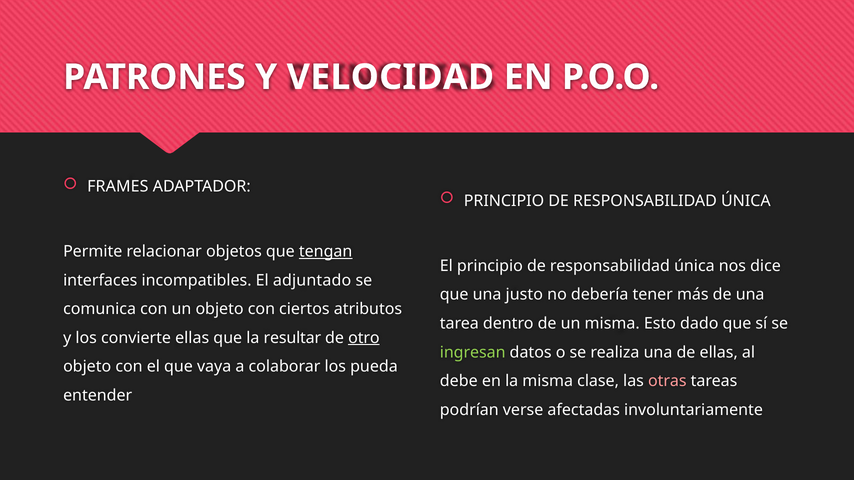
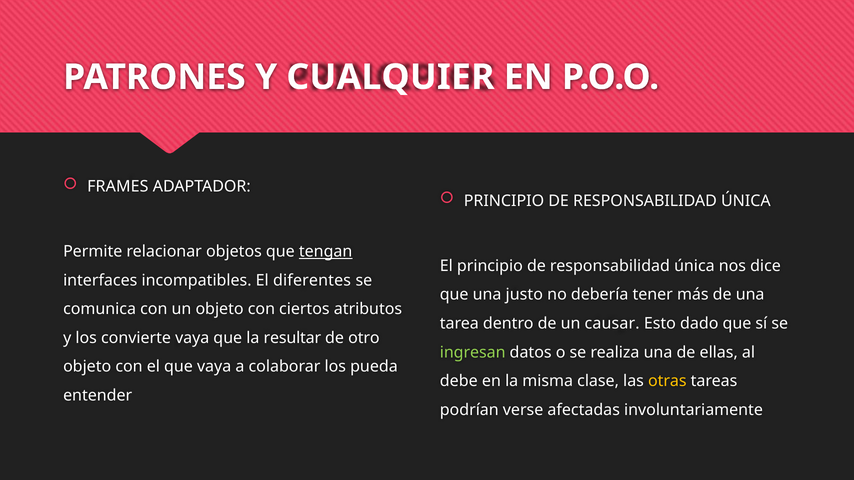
VELOCIDAD: VELOCIDAD -> CUALQUIER (390, 77)
adjuntado: adjuntado -> diferentes (312, 280)
un misma: misma -> causar (612, 324)
convierte ellas: ellas -> vaya (192, 338)
otro underline: present -> none (364, 338)
otras colour: pink -> yellow (667, 381)
